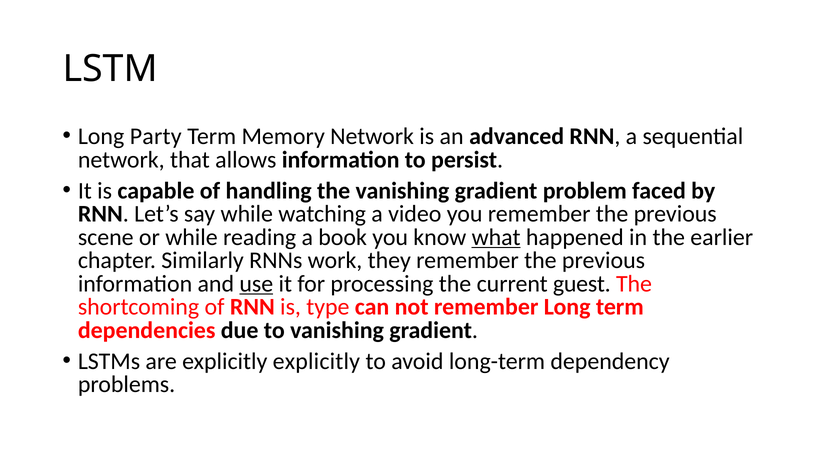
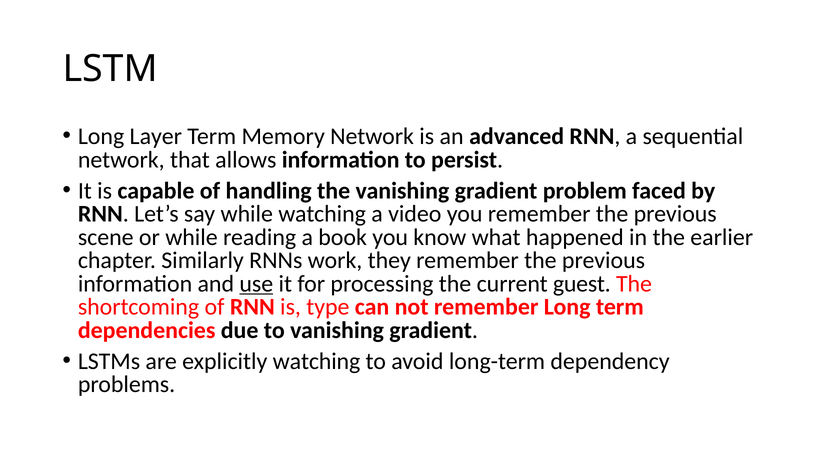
Party: Party -> Layer (156, 137)
what underline: present -> none (496, 237)
explicitly explicitly: explicitly -> watching (317, 361)
